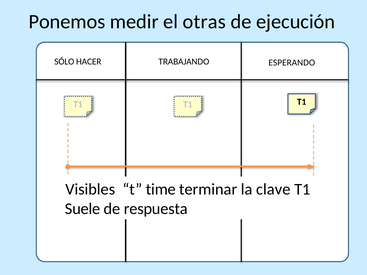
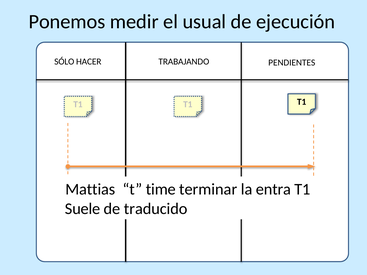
otras: otras -> usual (204, 22)
ESPERANDO: ESPERANDO -> PENDIENTES (292, 63)
Visibles: Visibles -> Mattias (90, 189)
clave: clave -> entra (273, 189)
respuesta: respuesta -> traducido (156, 209)
